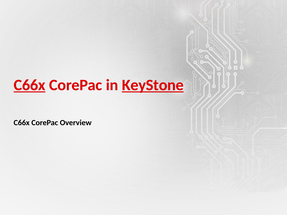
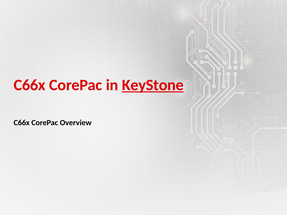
C66x underline: present -> none (30, 85)
